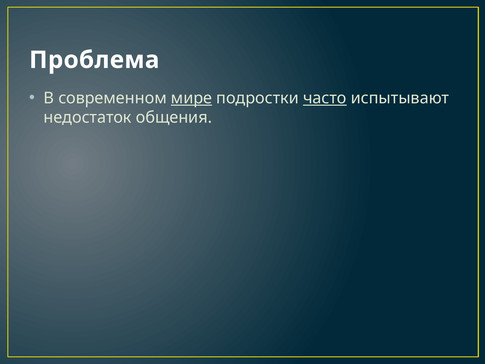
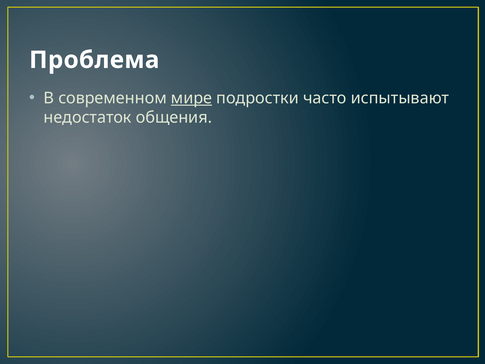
часто underline: present -> none (325, 98)
